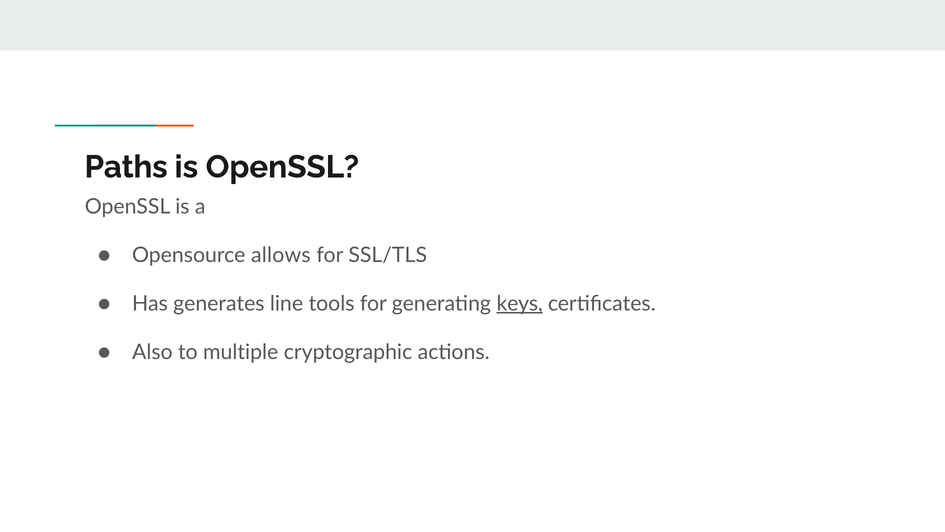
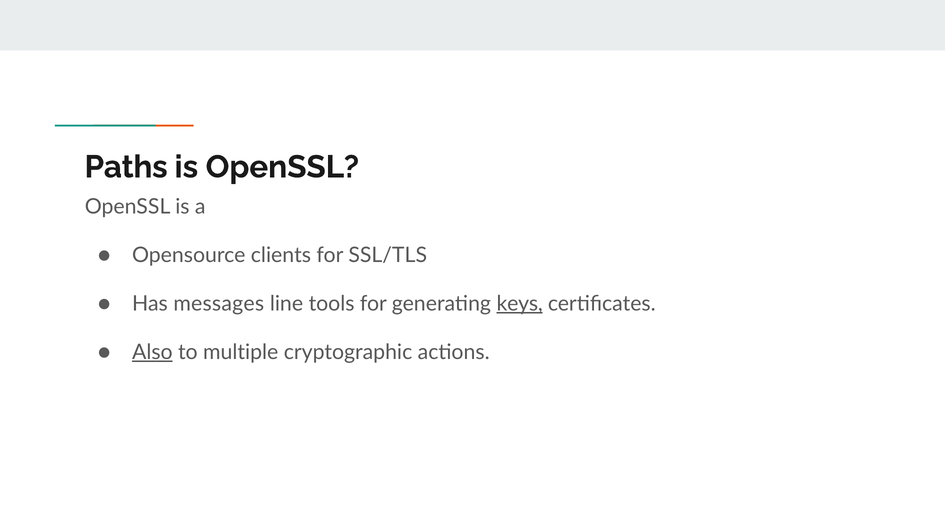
allows: allows -> clients (281, 255)
generates: generates -> messages (219, 303)
Also underline: none -> present (152, 352)
